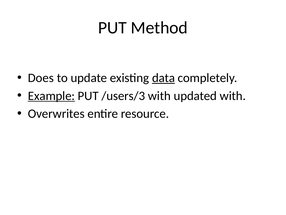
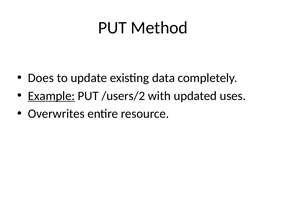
data underline: present -> none (163, 78)
/users/3: /users/3 -> /users/2 (123, 96)
updated with: with -> uses (233, 96)
